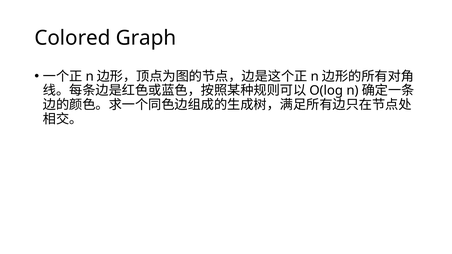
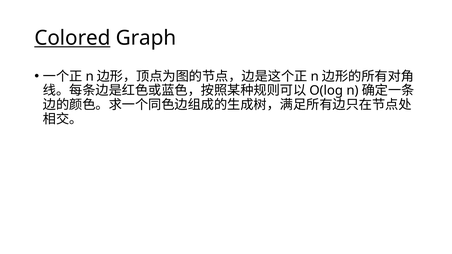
Colored underline: none -> present (72, 38)
